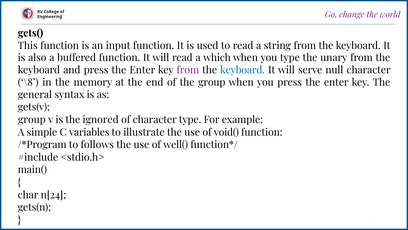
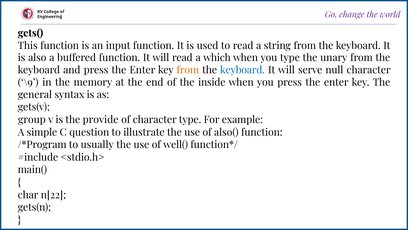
from colour: purple -> orange (188, 70)
\8: \8 -> \9 (28, 82)
the group: group -> inside (212, 82)
ignored: ignored -> provide (101, 120)
variables: variables -> question (89, 132)
void(: void( -> also( (226, 132)
follows: follows -> usually (97, 145)
n[24: n[24 -> n[22 (53, 195)
